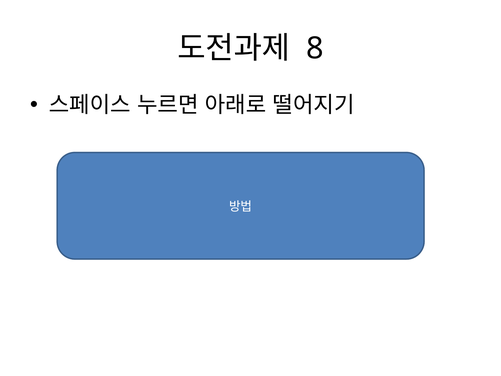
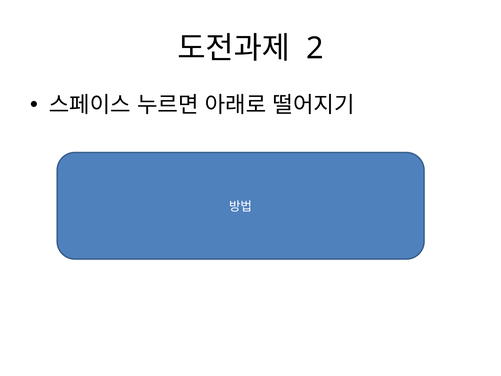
8: 8 -> 2 (315, 48)
